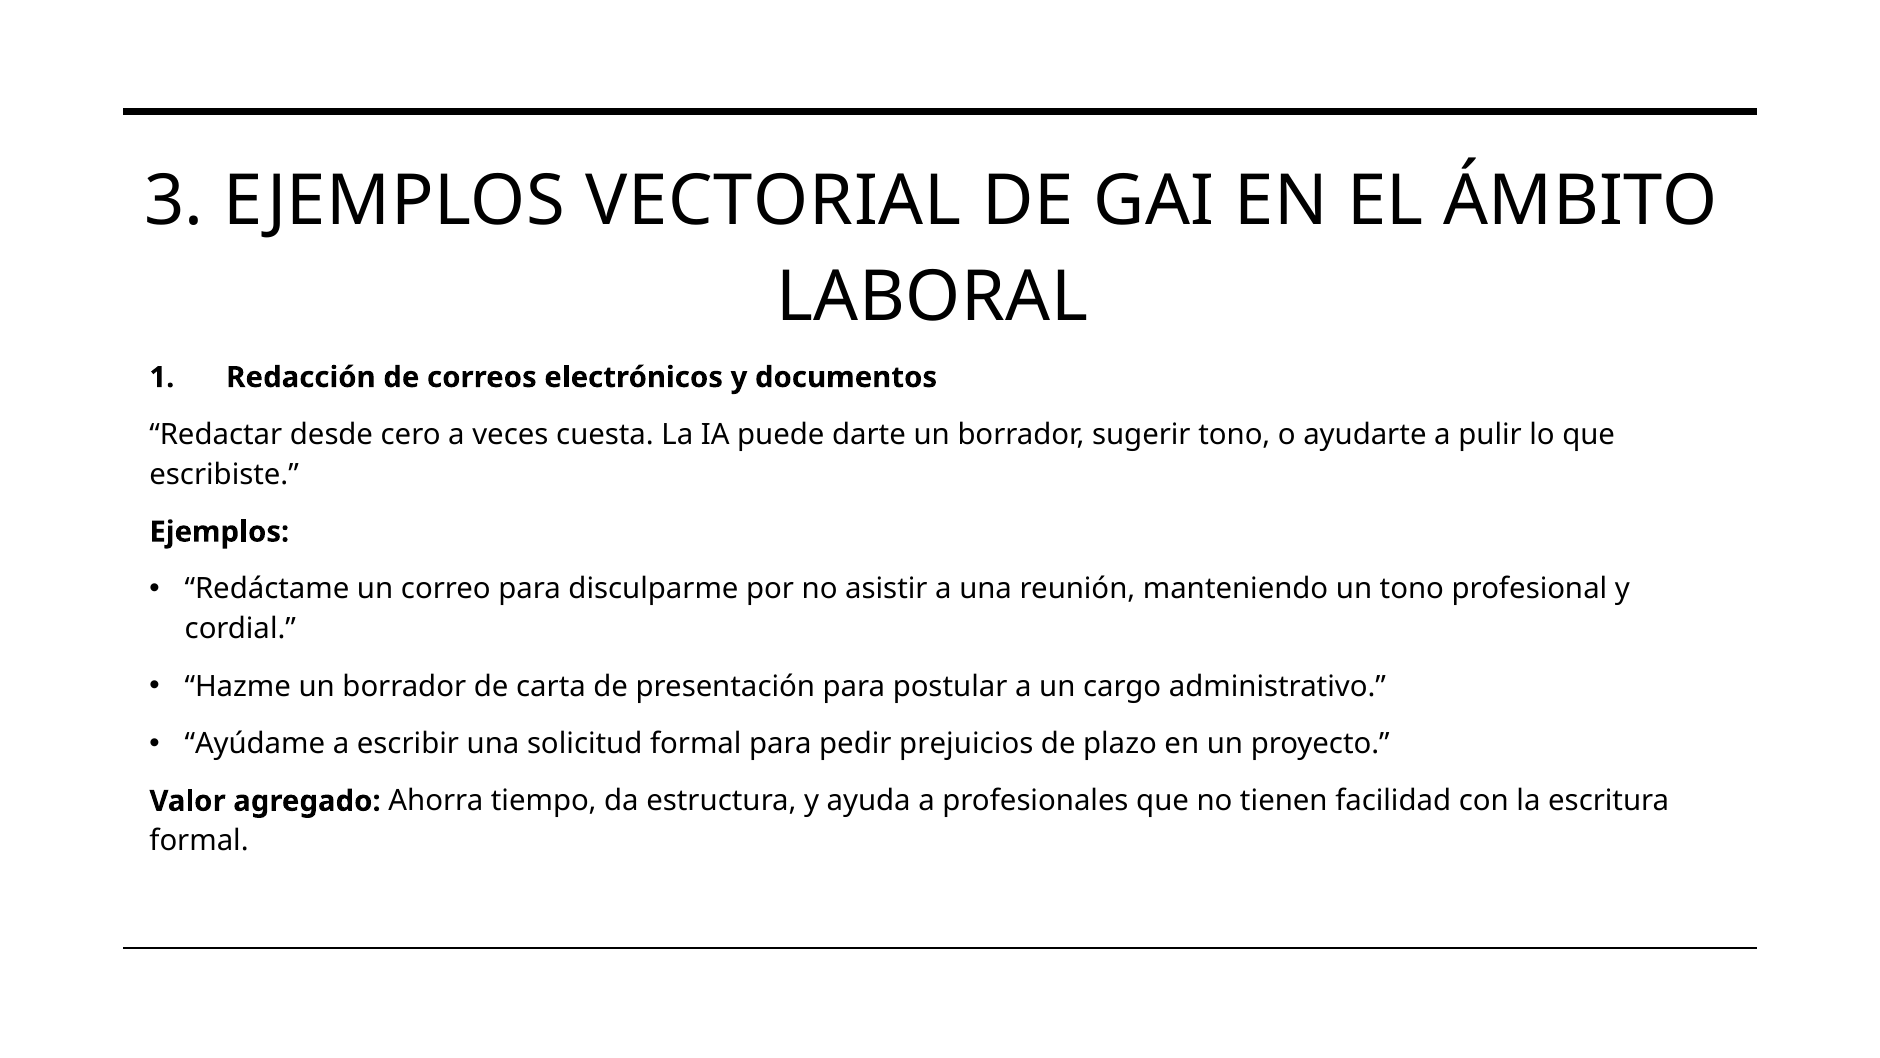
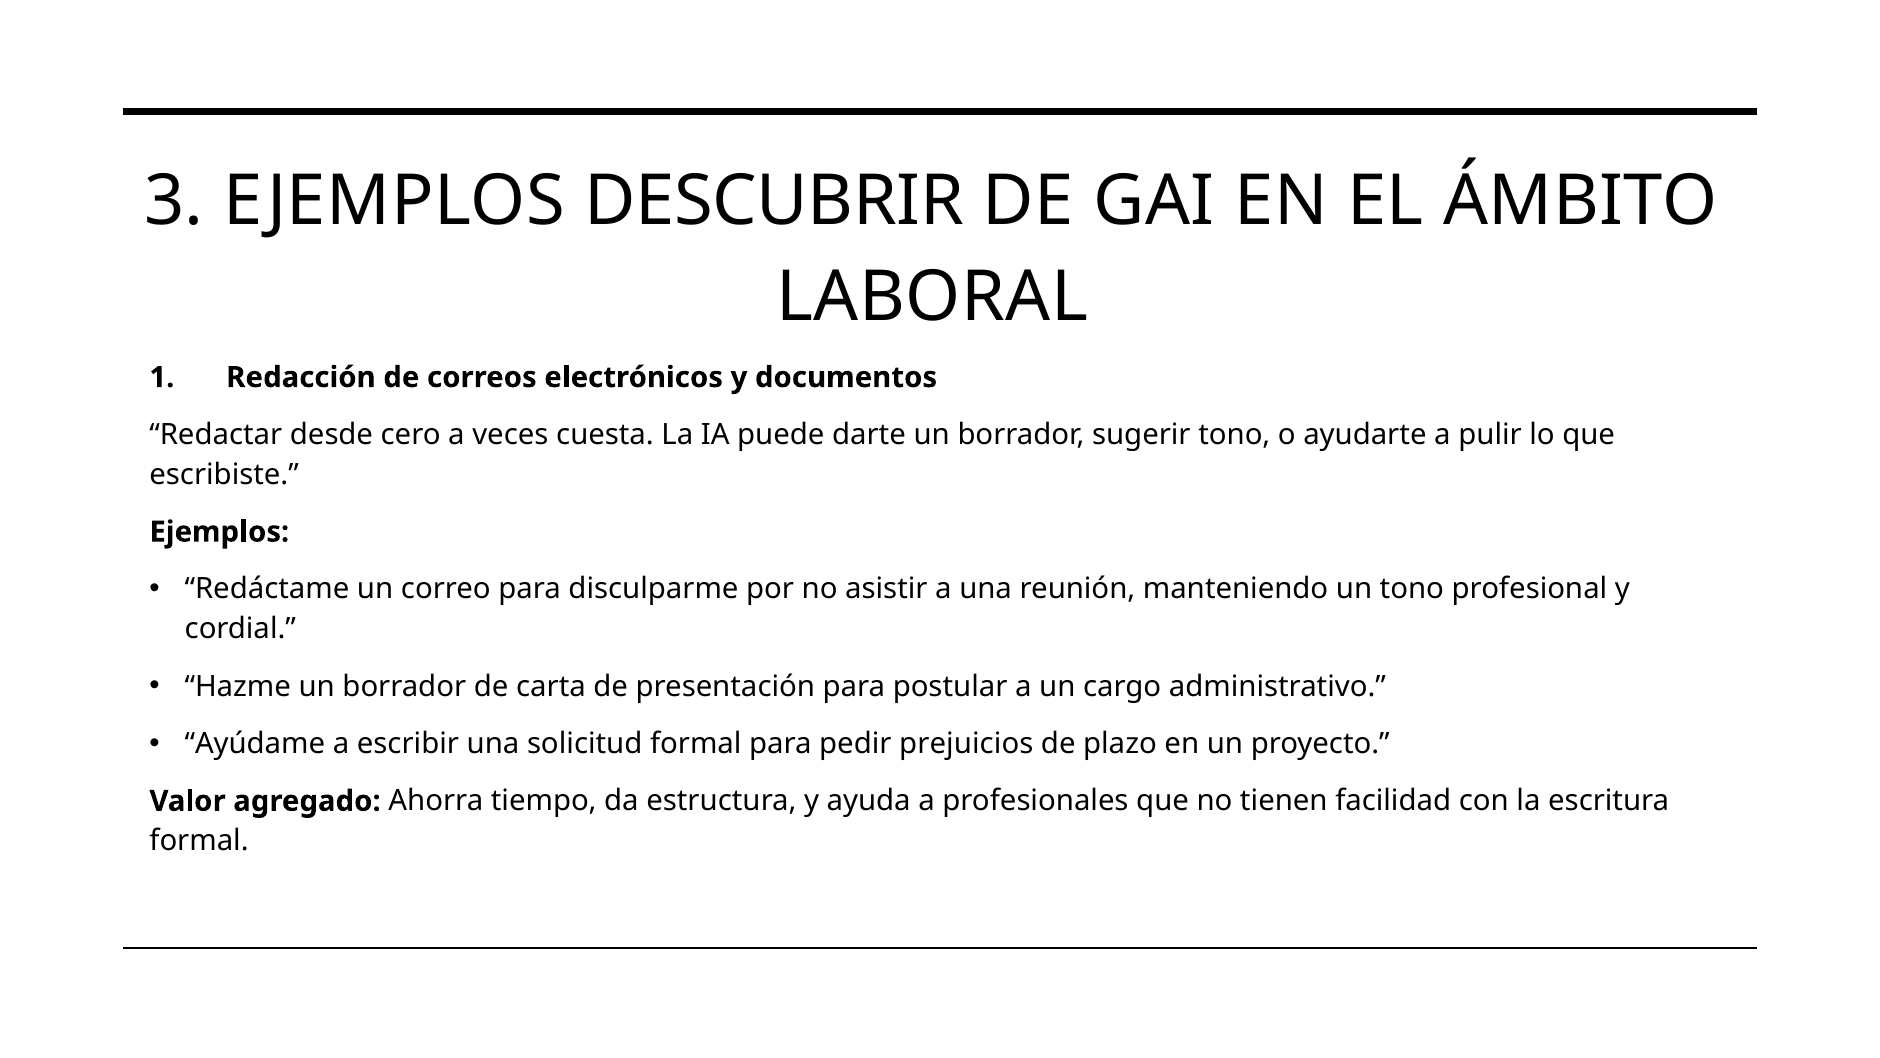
VECTORIAL: VECTORIAL -> DESCUBRIR (774, 201)
